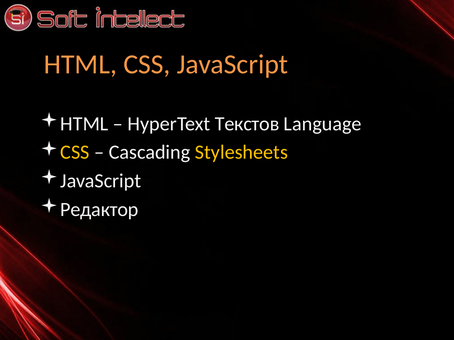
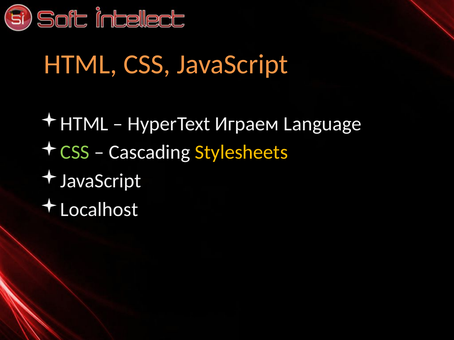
Текстов: Текстов -> Играем (247, 124)
CSS colour: yellow -> light green (75, 153)
Редактор: Редактор -> Localhost (99, 210)
